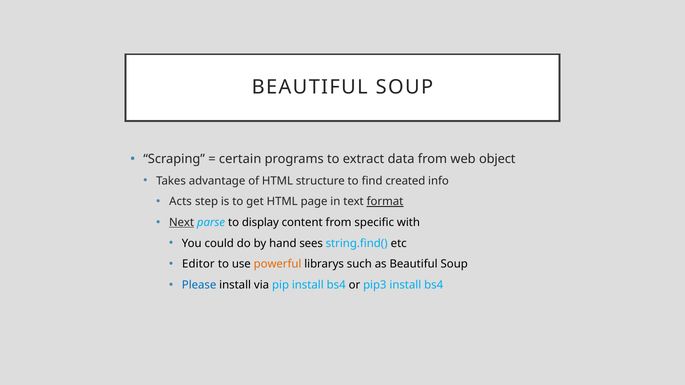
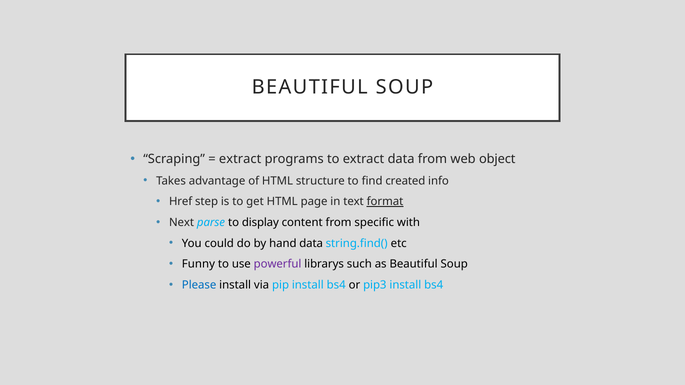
certain: certain -> extract (240, 159)
Acts: Acts -> Href (181, 202)
Next underline: present -> none (182, 223)
hand sees: sees -> data (311, 243)
Editor: Editor -> Funny (198, 264)
powerful colour: orange -> purple (278, 264)
